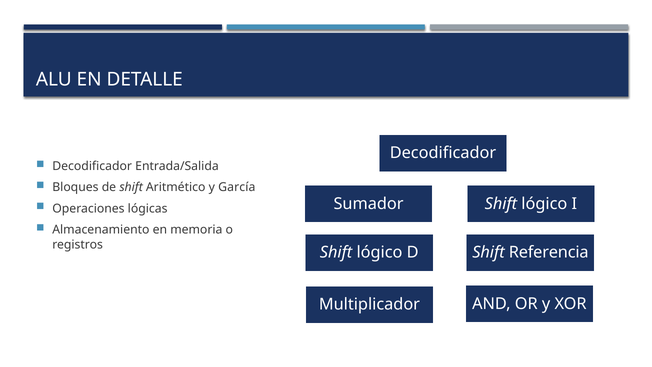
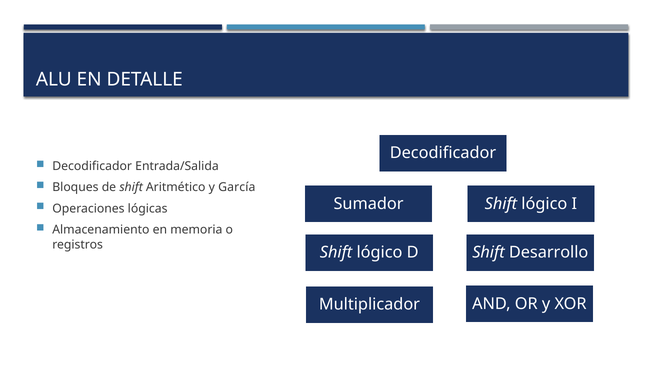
Referencia: Referencia -> Desarrollo (549, 252)
